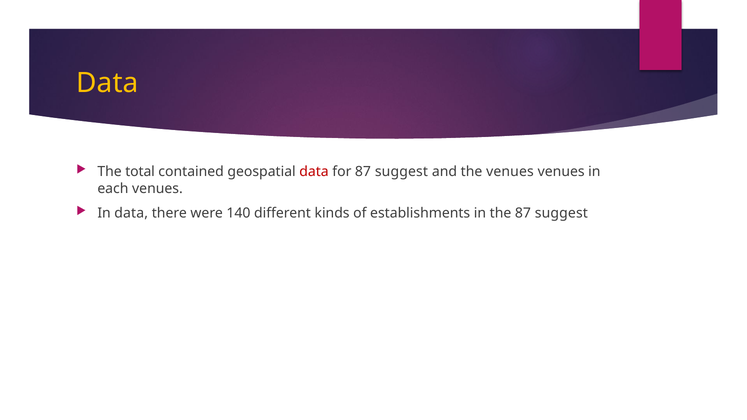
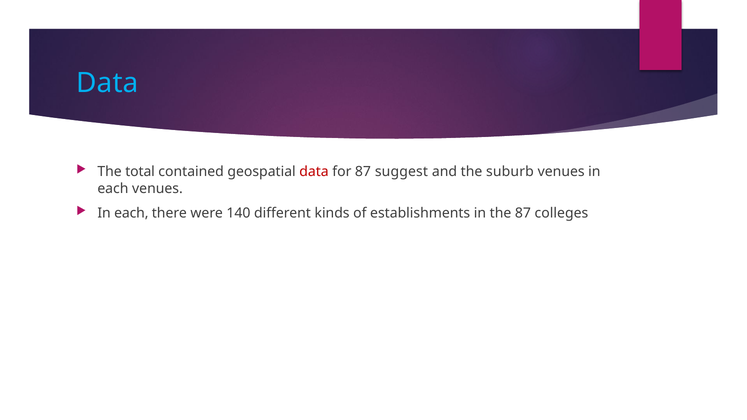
Data colour: yellow -> light blue (107, 83)
the venues: venues -> suburb (510, 172)
data: data -> each (131, 213)
the 87 suggest: suggest -> colleges (561, 213)
